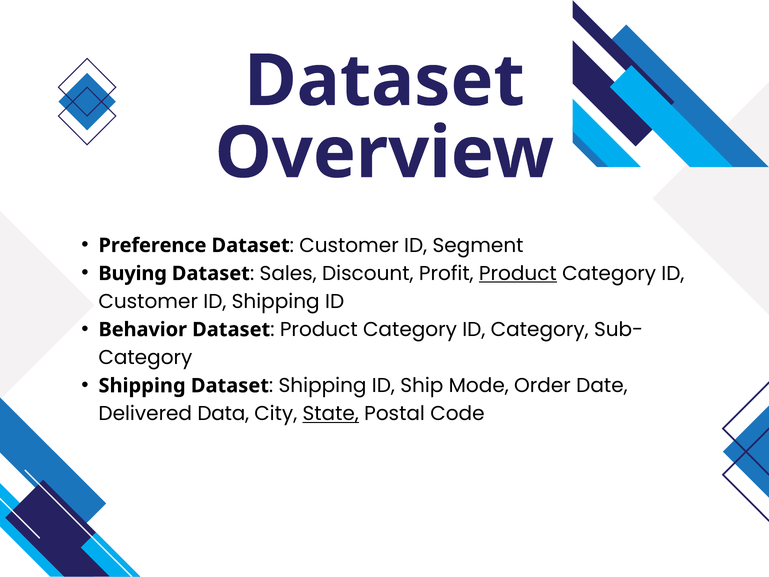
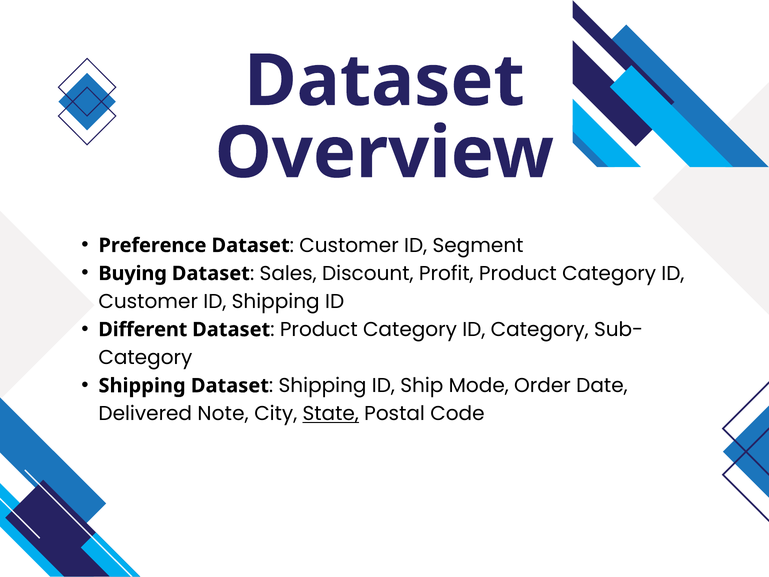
Product underline: present -> none (518, 273)
Behavior: Behavior -> Different (143, 329)
Data: Data -> Note (223, 414)
